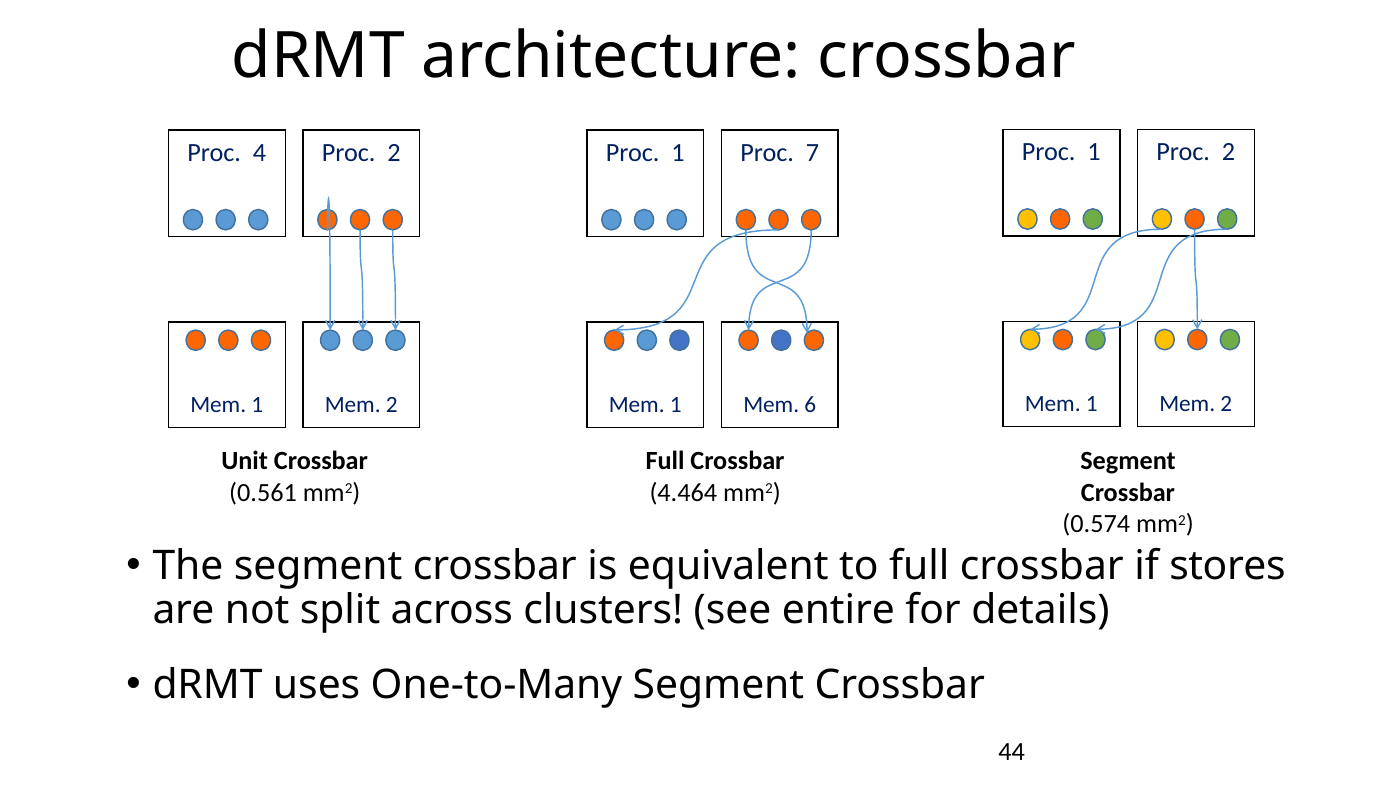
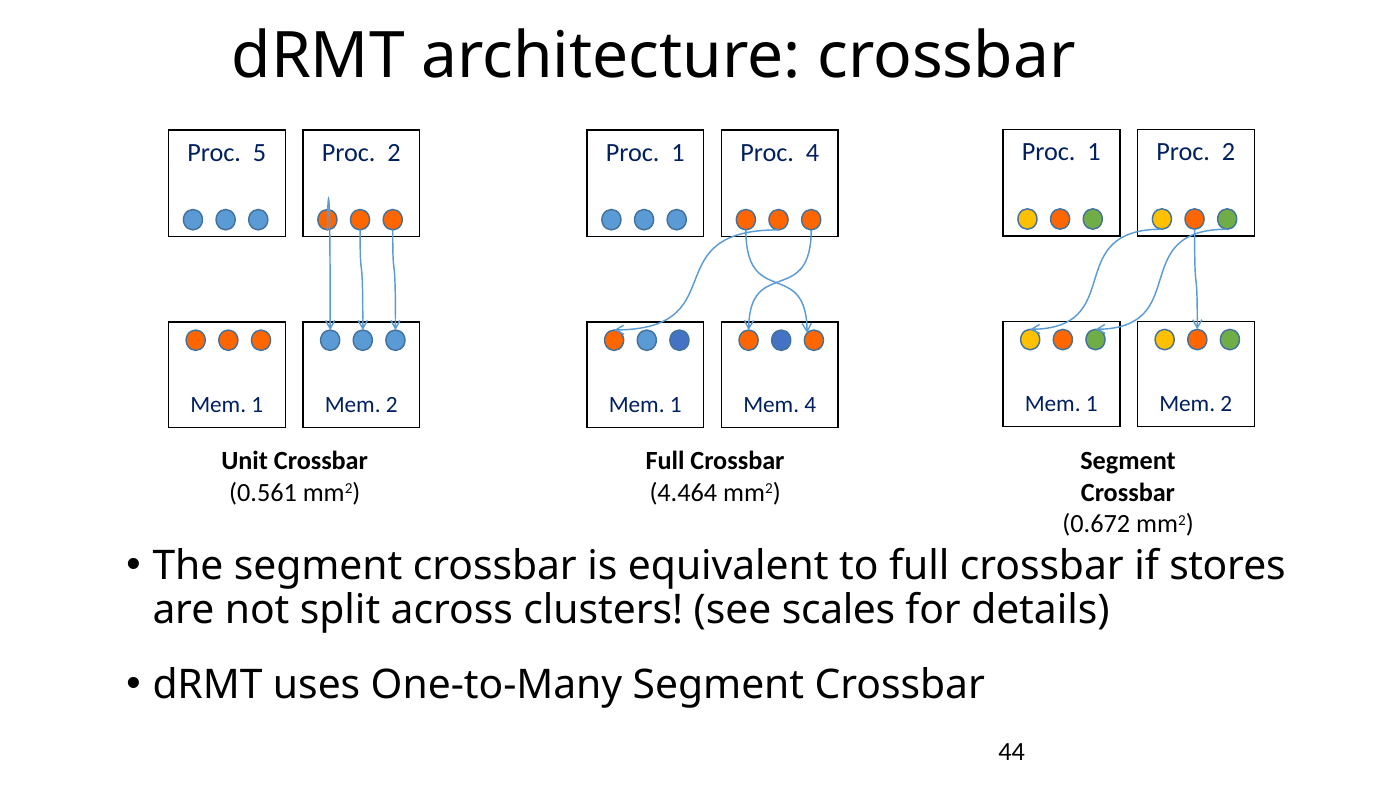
4: 4 -> 5 (260, 153)
Proc 7: 7 -> 4 (812, 153)
Mem 6: 6 -> 4 (810, 404)
0.574: 0.574 -> 0.672 (1096, 524)
entire: entire -> scales (838, 610)
